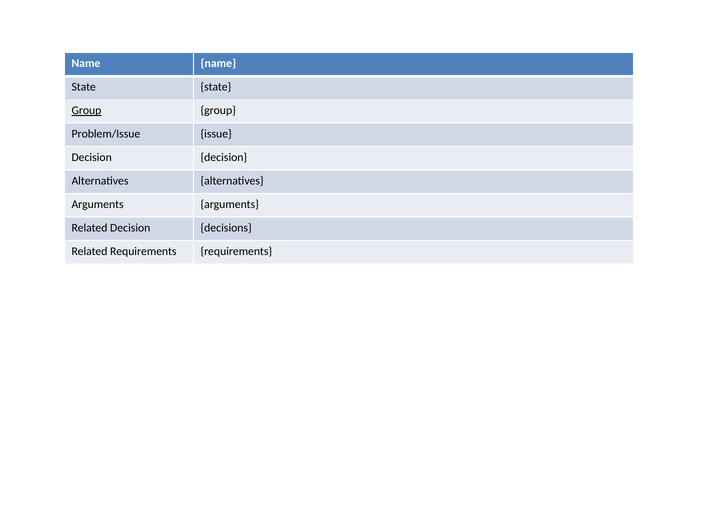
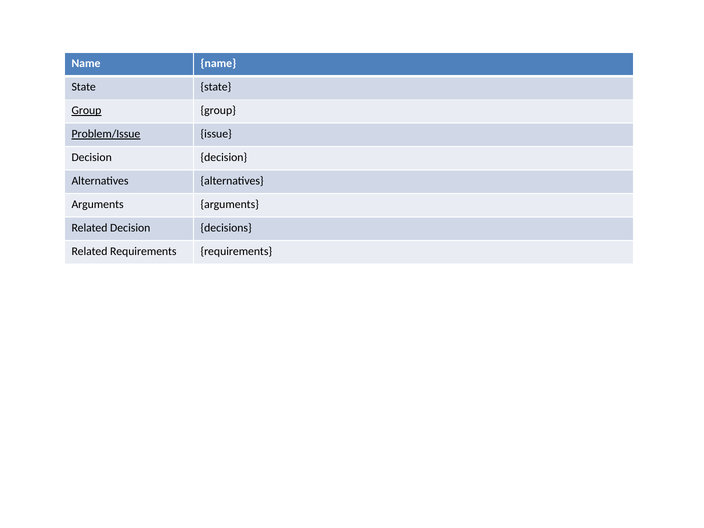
Problem/Issue underline: none -> present (106, 134)
